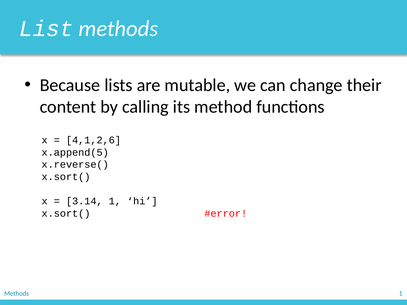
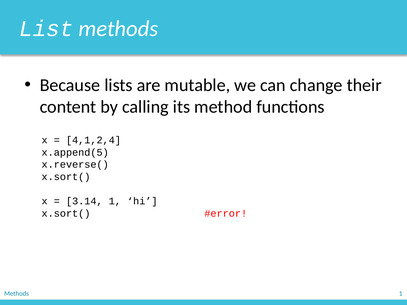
4,1,2,6: 4,1,2,6 -> 4,1,2,4 (93, 140)
